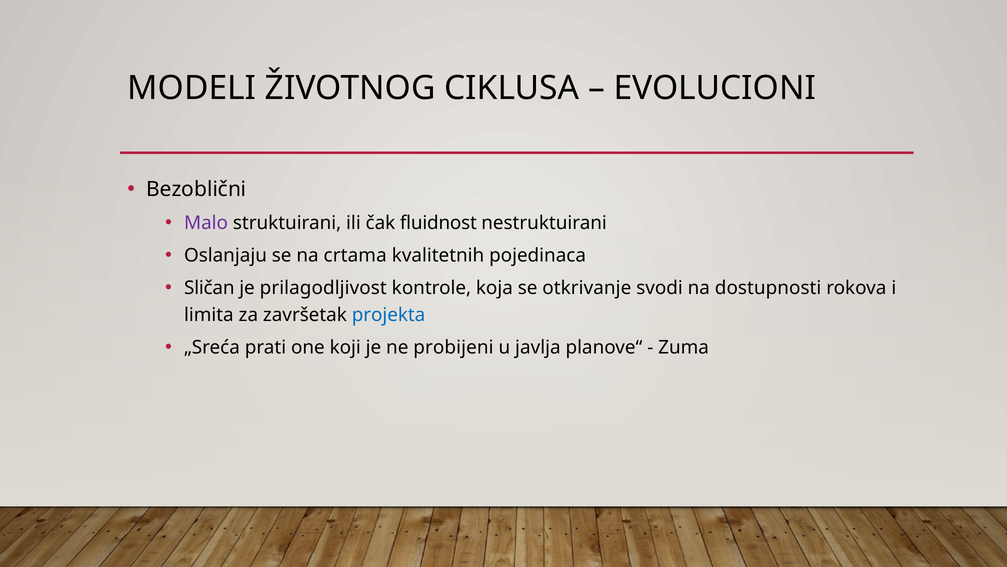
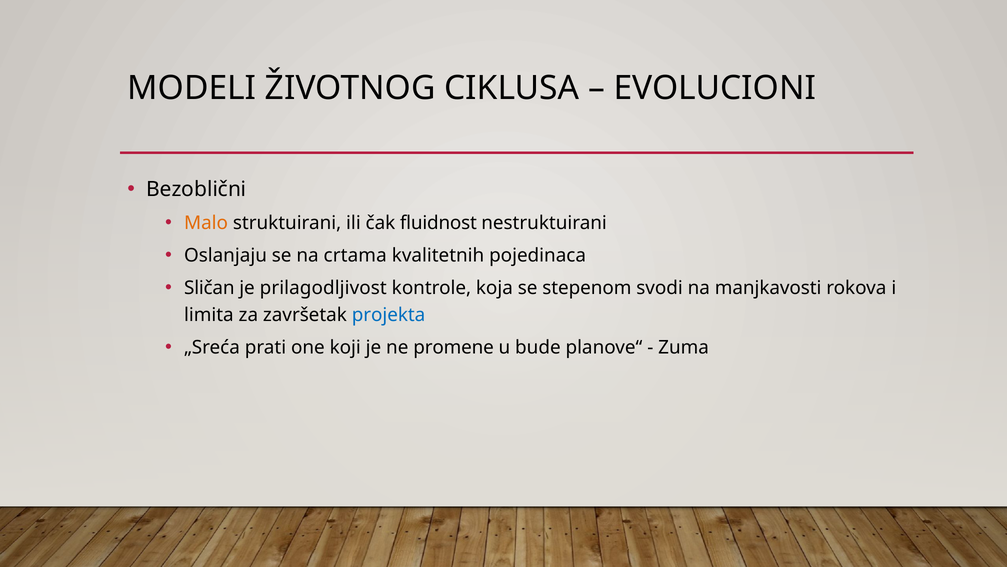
Malo colour: purple -> orange (206, 223)
otkrivanje: otkrivanje -> stepenom (587, 288)
dostupnosti: dostupnosti -> manjkavosti (768, 288)
probijeni: probijeni -> promene (454, 347)
javlja: javlja -> bude (538, 347)
